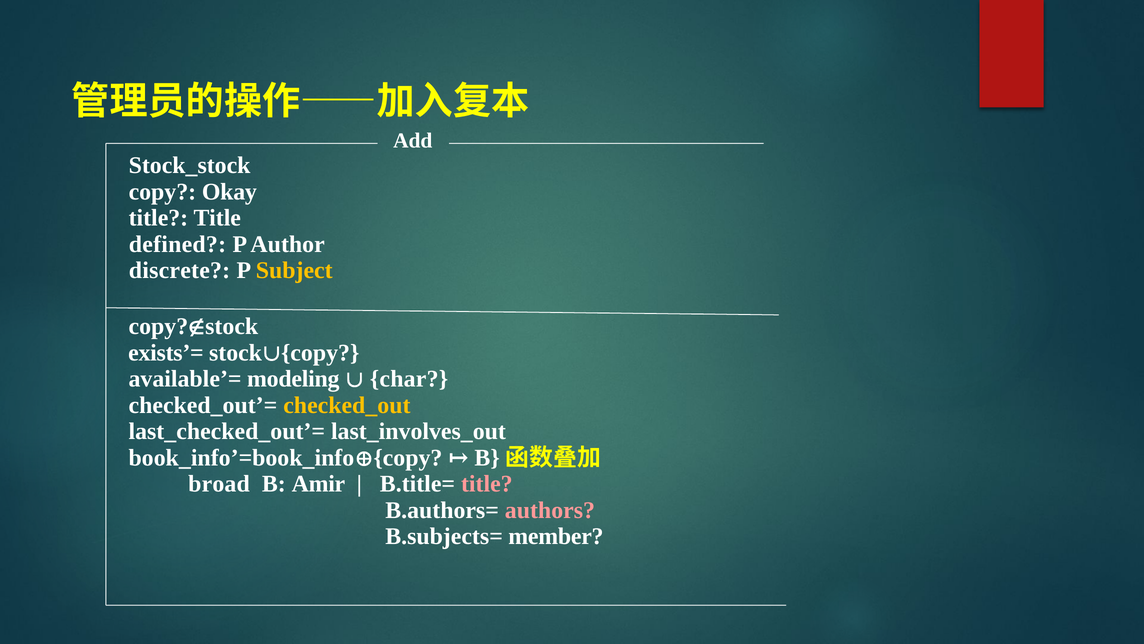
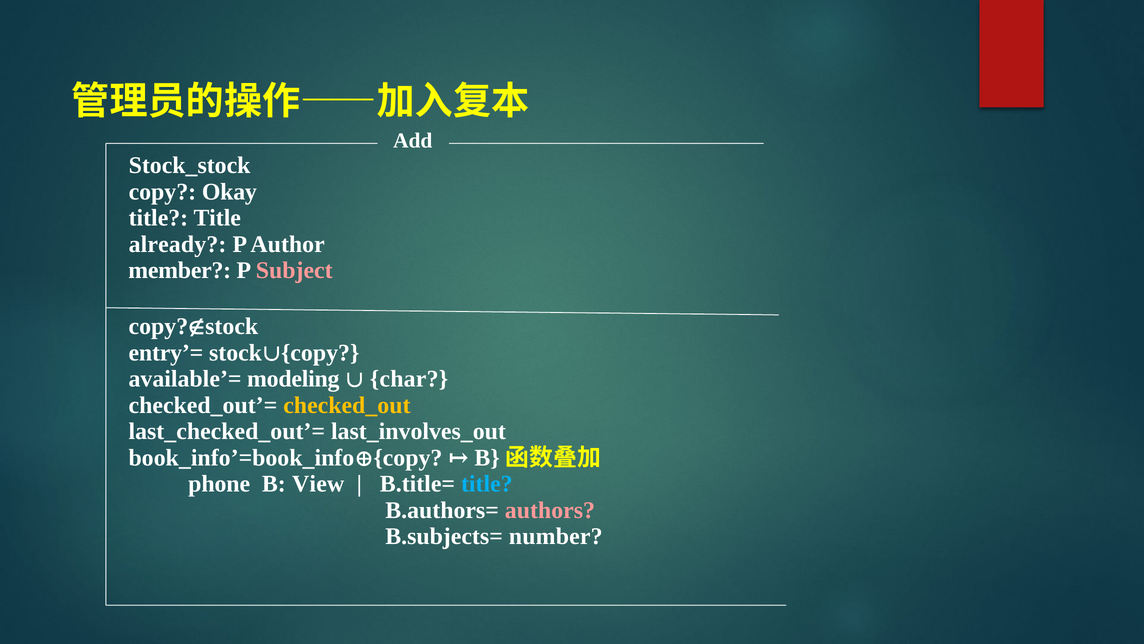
defined: defined -> already (178, 244)
discrete: discrete -> member (180, 270)
Subject colour: yellow -> pink (294, 270)
exists’=: exists’= -> entry’= (166, 352)
broad: broad -> phone (219, 484)
Amir: Amir -> View (318, 484)
title colour: pink -> light blue (487, 484)
member: member -> number (556, 536)
